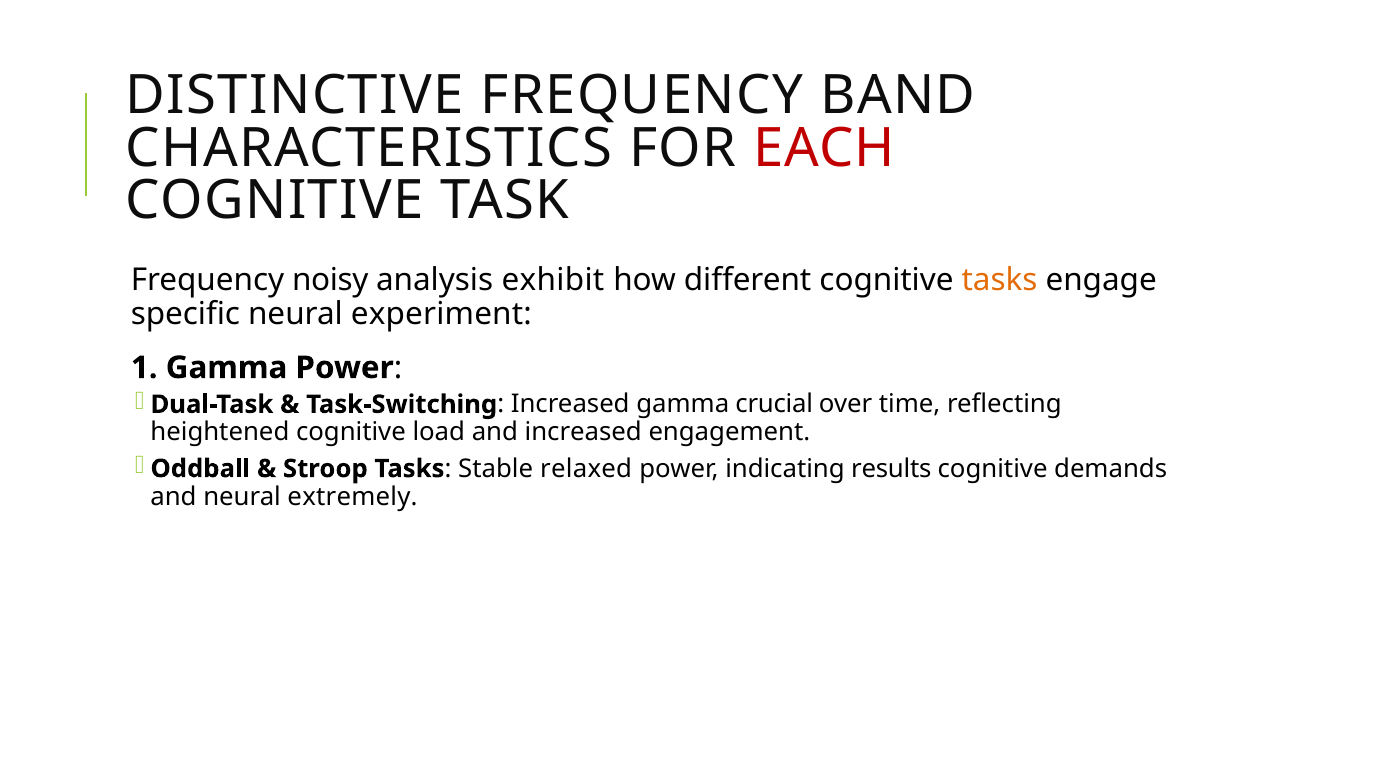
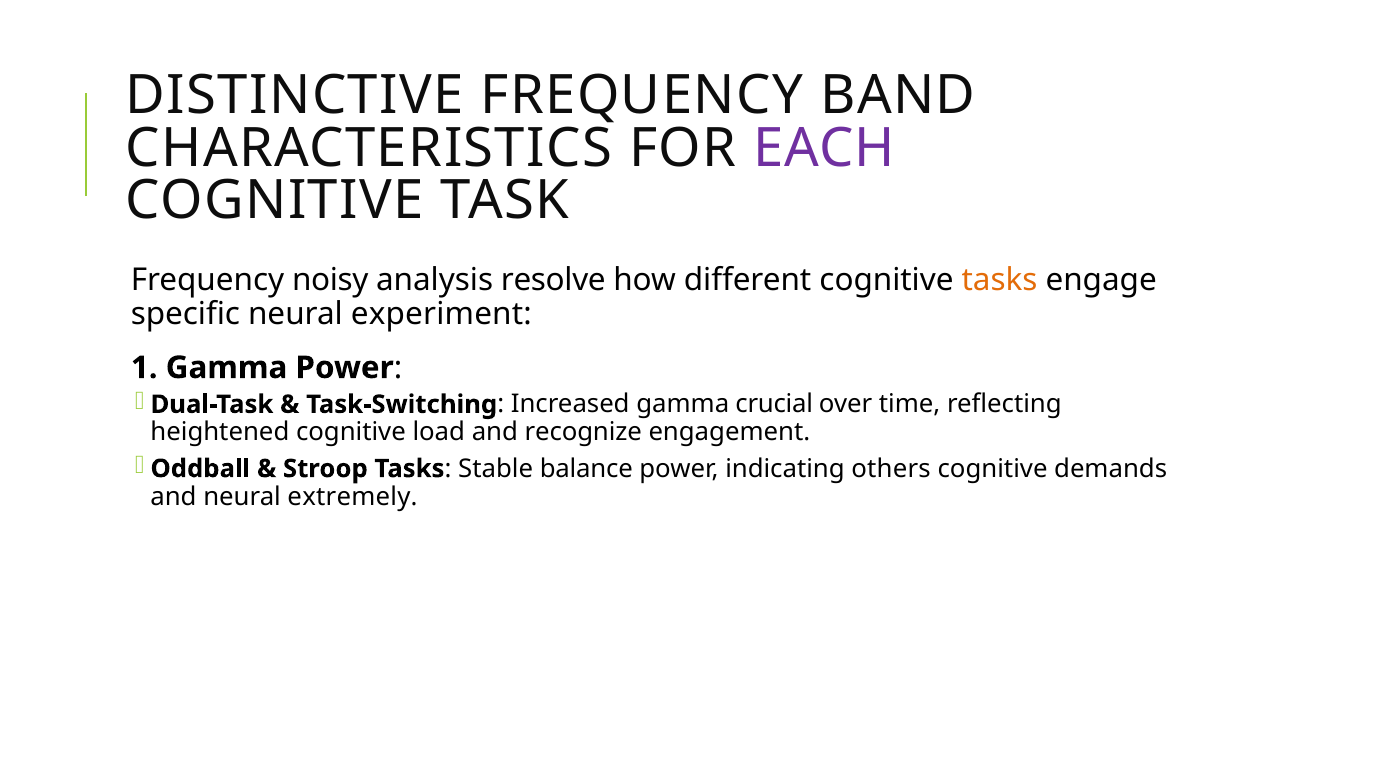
EACH colour: red -> purple (824, 148)
exhibit: exhibit -> resolve (553, 280)
and increased: increased -> recognize (583, 432)
relaxed: relaxed -> balance (586, 469)
results: results -> others (891, 469)
